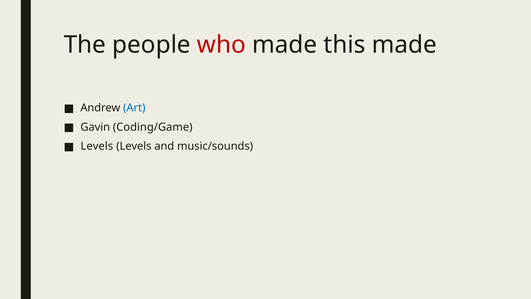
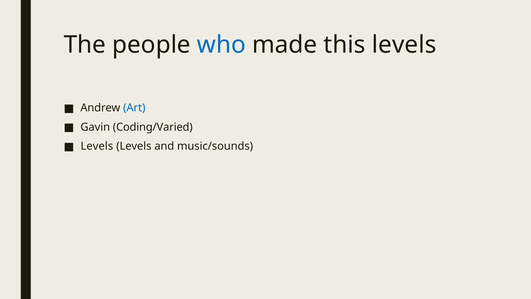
who colour: red -> blue (221, 45)
this made: made -> levels (404, 45)
Coding/Game: Coding/Game -> Coding/Varied (153, 127)
